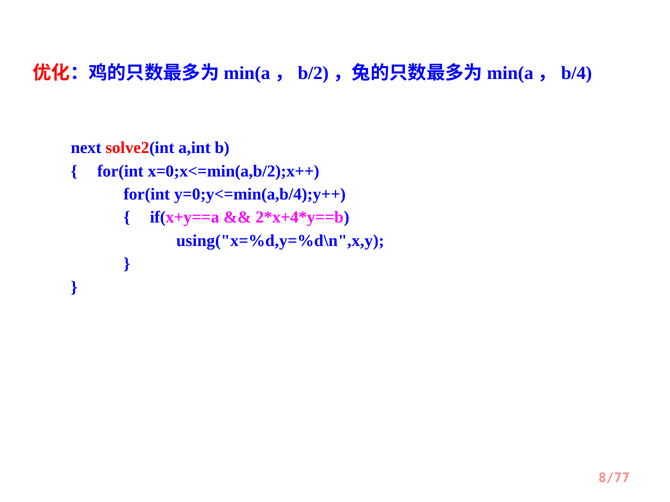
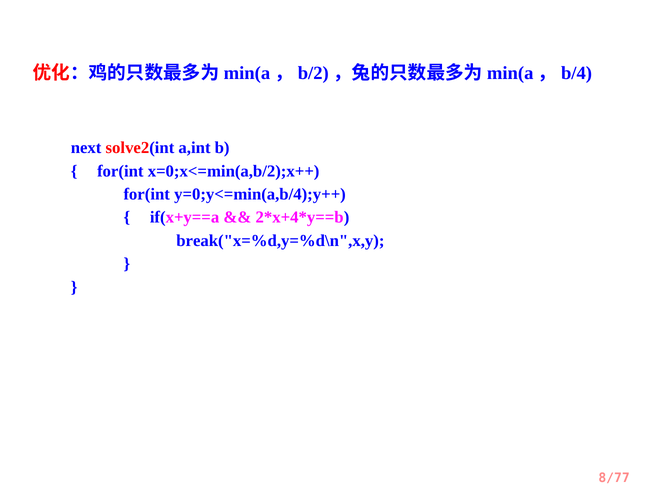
using("x=%d,y=%d\n",x,y: using("x=%d,y=%d\n",x,y -> break("x=%d,y=%d\n",x,y (280, 241)
